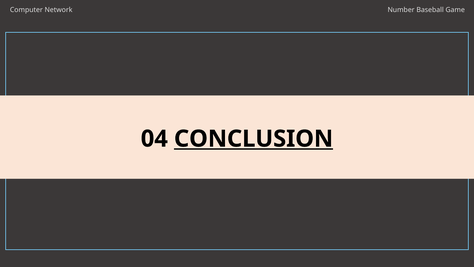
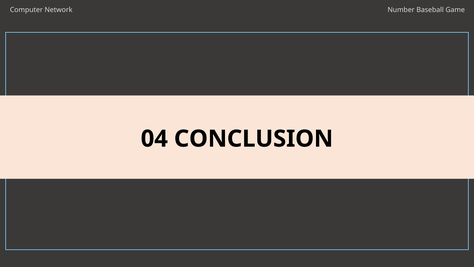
CONCLUSION underline: present -> none (254, 139)
